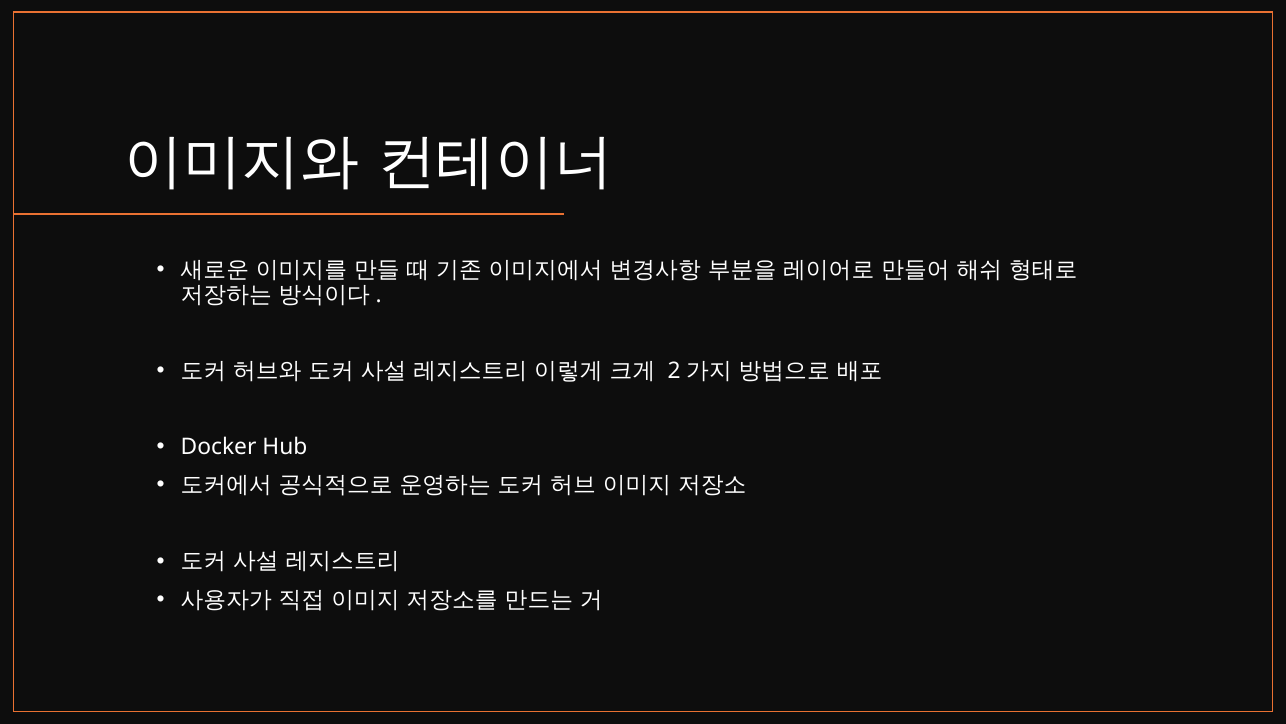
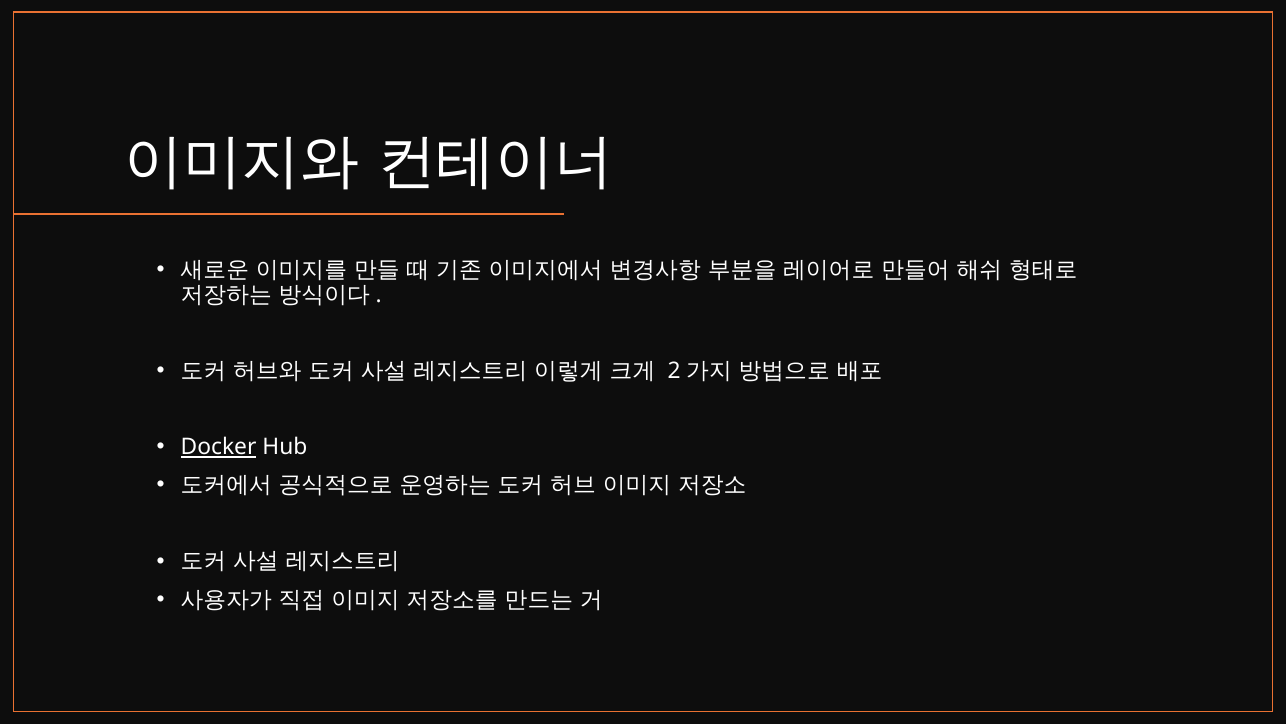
Docker underline: none -> present (219, 447)
